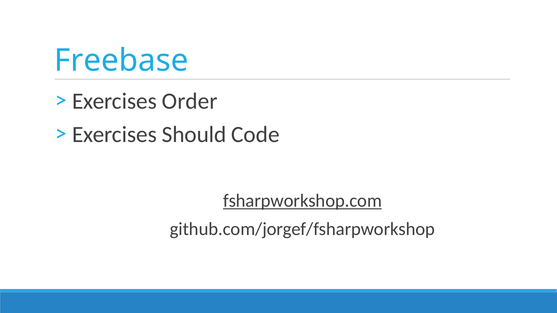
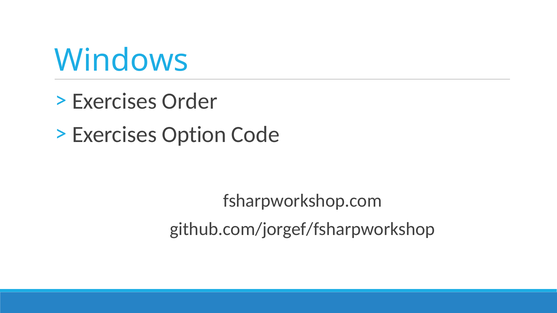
Freebase: Freebase -> Windows (121, 61)
Should: Should -> Option (194, 135)
fsharpworkshop.com underline: present -> none (302, 201)
